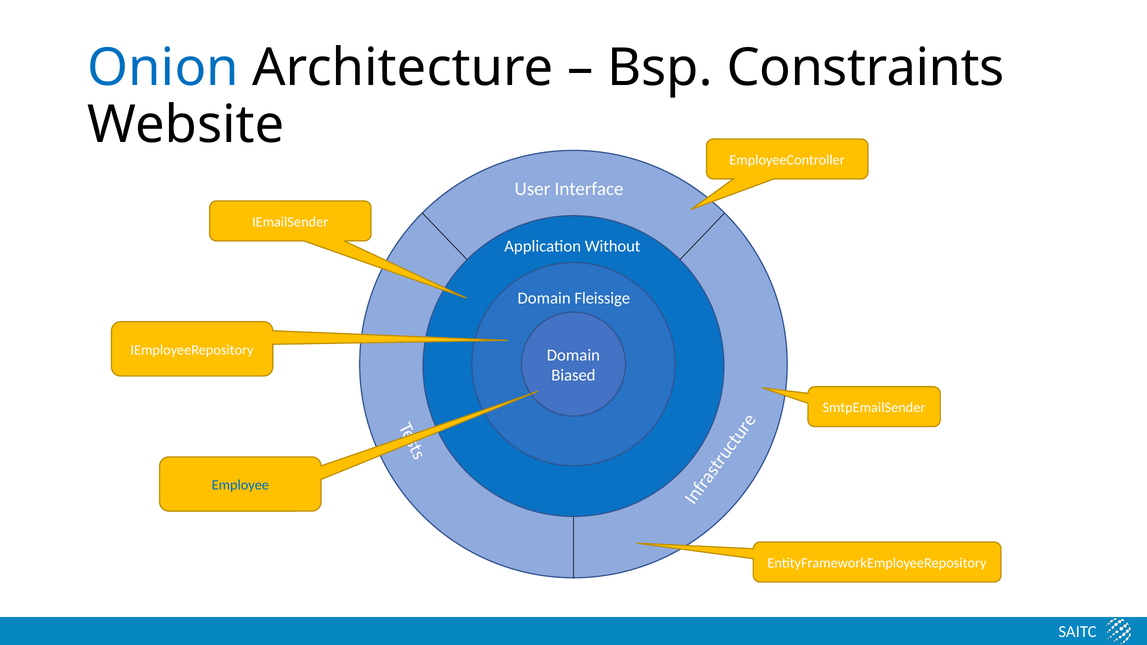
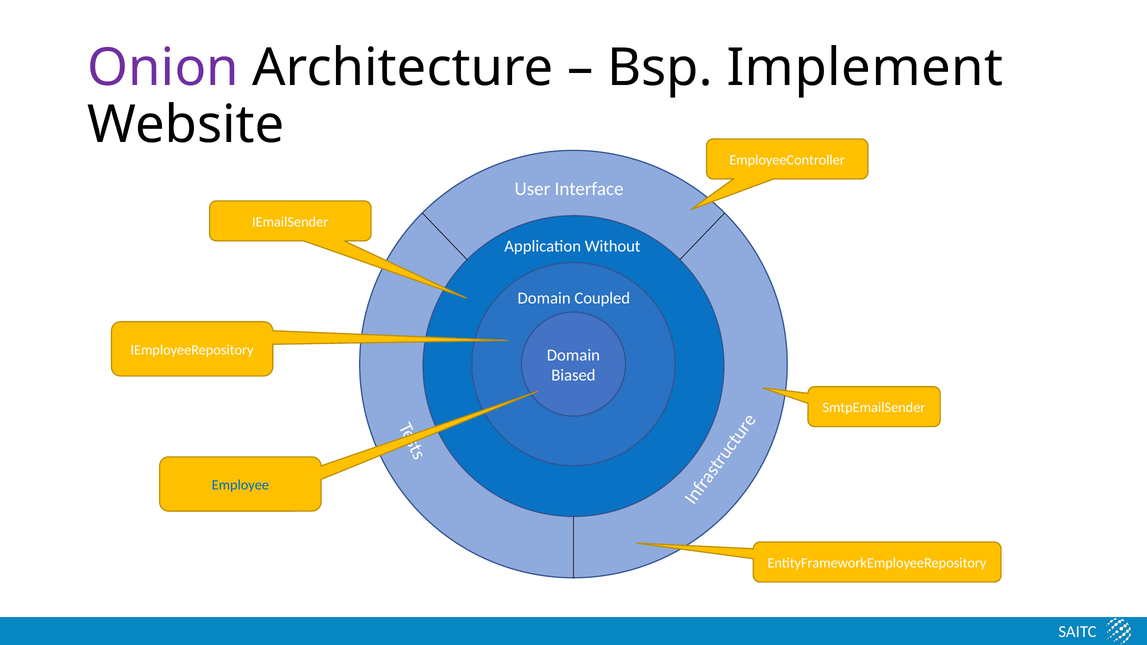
Onion colour: blue -> purple (163, 68)
Constraints: Constraints -> Implement (865, 68)
Fleissige: Fleissige -> Coupled (602, 298)
